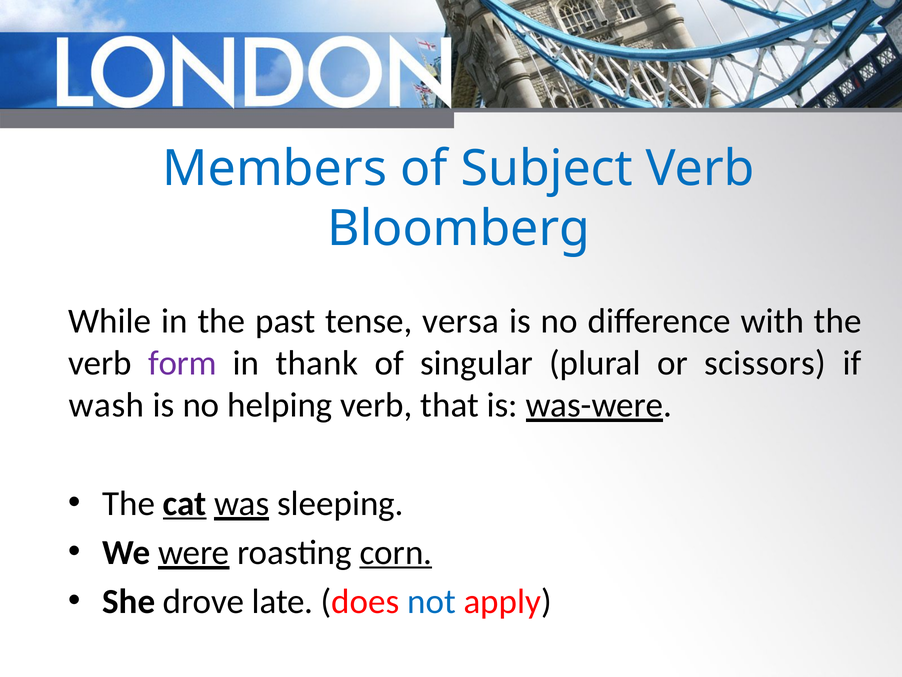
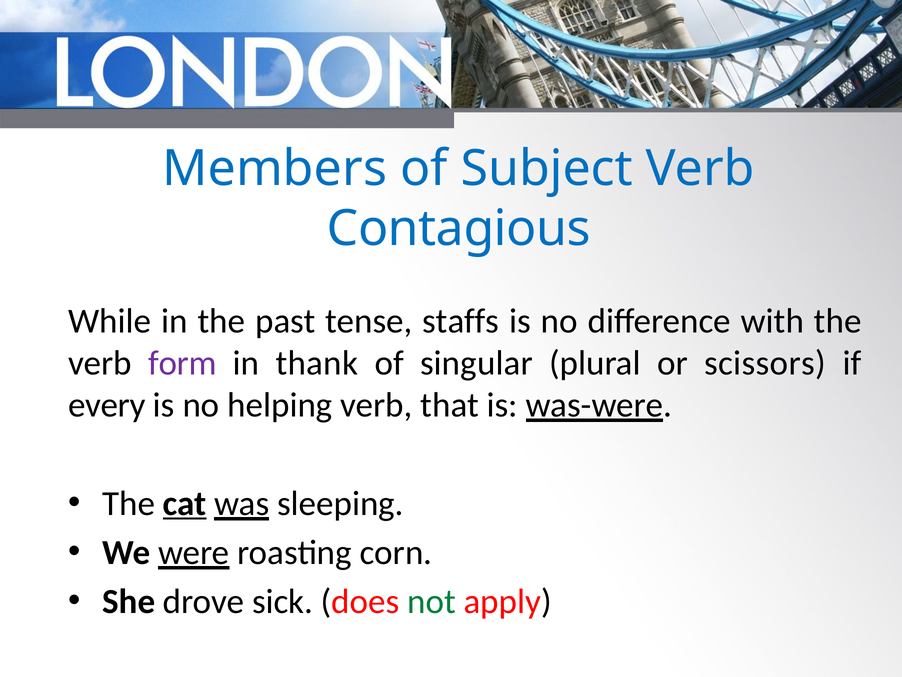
Bloomberg: Bloomberg -> Contagious (459, 229)
versa: versa -> staffs (461, 321)
wash: wash -> every (107, 405)
corn underline: present -> none (396, 552)
late: late -> sick (282, 601)
not colour: blue -> green (431, 601)
